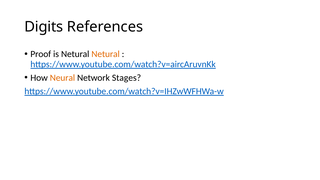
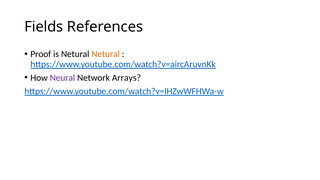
Digits: Digits -> Fields (44, 27)
Neural colour: orange -> purple (62, 78)
Stages: Stages -> Arrays (126, 78)
